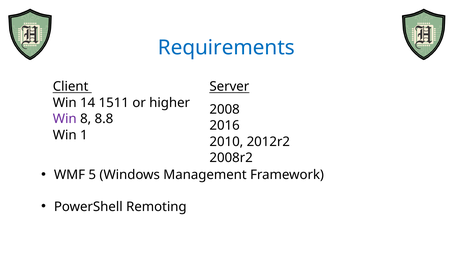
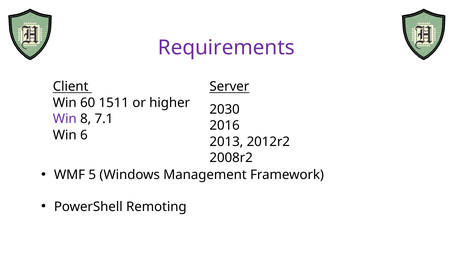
Requirements colour: blue -> purple (226, 48)
14: 14 -> 60 (88, 103)
2008: 2008 -> 2030 (225, 110)
8.8: 8.8 -> 7.1 (104, 119)
1: 1 -> 6 (84, 135)
2010: 2010 -> 2013 (226, 142)
